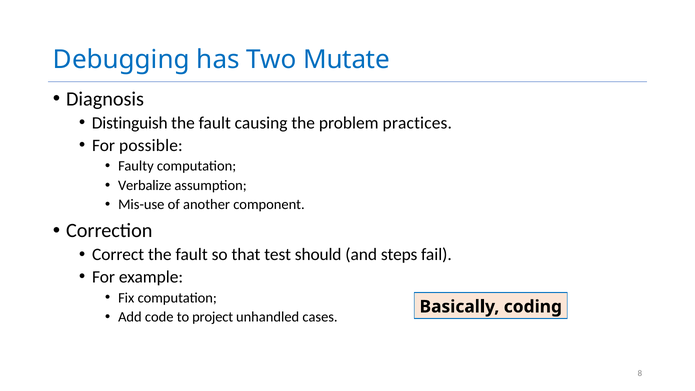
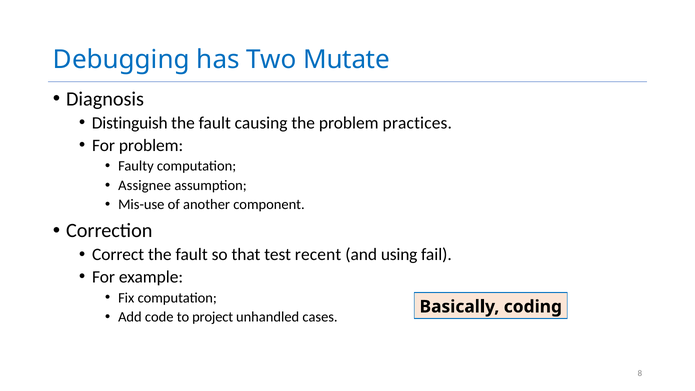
For possible: possible -> problem (151, 145)
Verbalize: Verbalize -> Assignee (145, 185)
should: should -> recent (318, 255)
steps: steps -> using (399, 255)
